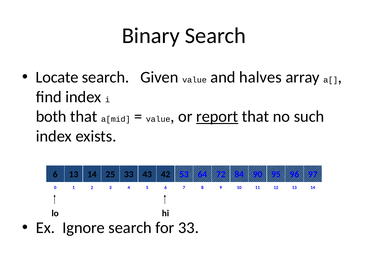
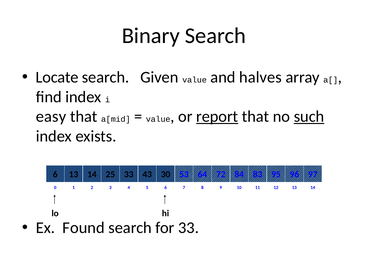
both: both -> easy (51, 117)
such underline: none -> present (309, 117)
42: 42 -> 30 (166, 174)
90: 90 -> 83 (258, 174)
Ignore: Ignore -> Found (84, 228)
